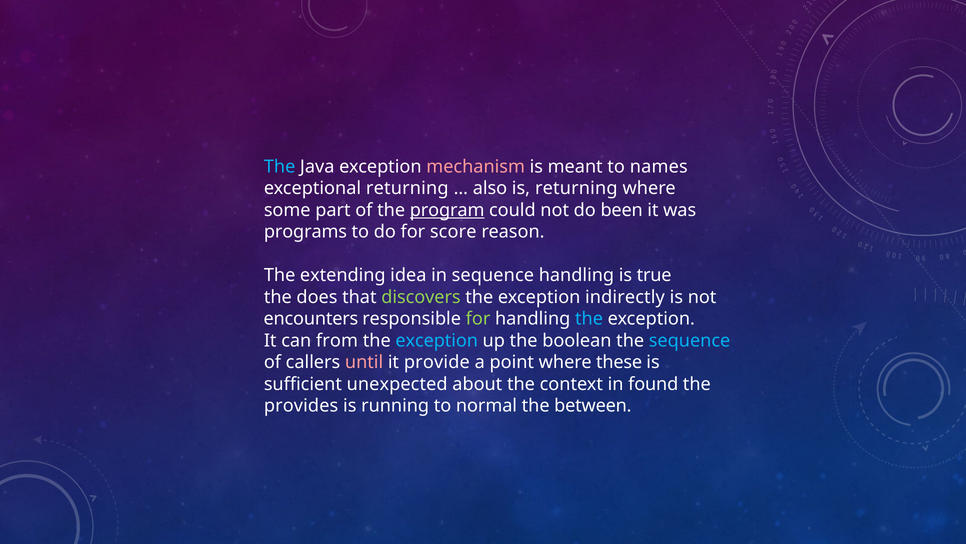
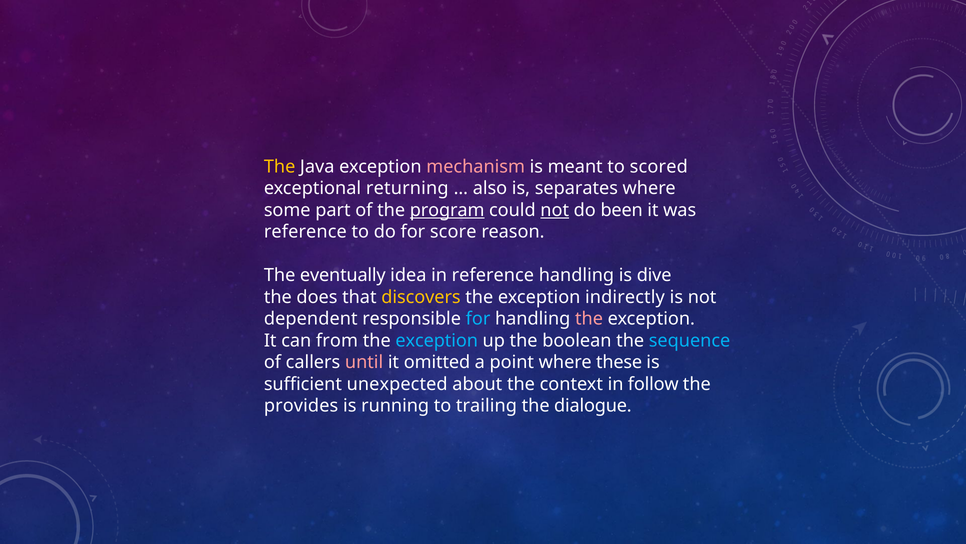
The colour: light blue -> yellow (280, 166)
names: names -> scored (659, 166)
is returning: returning -> separates (576, 188)
not underline: none -> present (555, 210)
programs: programs -> reference (305, 232)
extending: extending -> eventually (343, 275)
in sequence: sequence -> reference (493, 275)
true: true -> dive (654, 275)
discovers colour: light green -> yellow (421, 297)
encounters: encounters -> dependent (311, 319)
for colour: light green -> light blue (478, 319)
the colour: light blue -> pink (589, 319)
provide: provide -> omitted (437, 362)
found: found -> follow (653, 384)
normal: normal -> trailing (486, 405)
between: between -> dialogue (593, 405)
